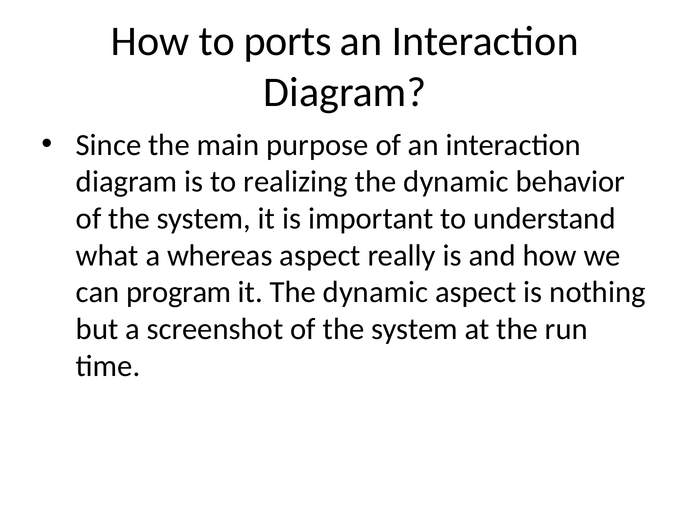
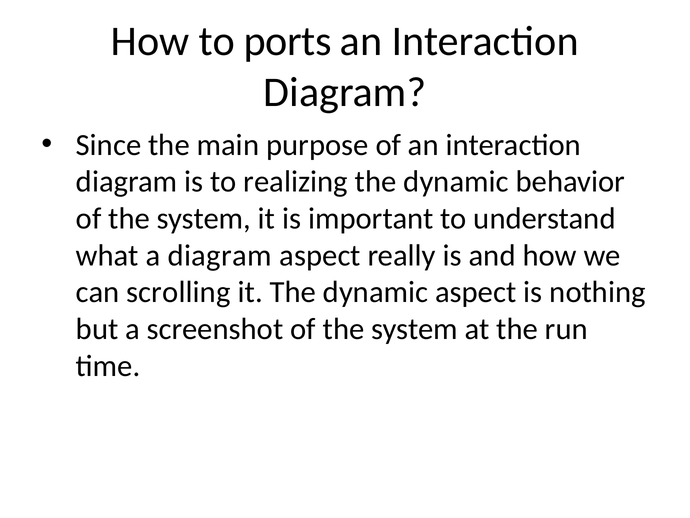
a whereas: whereas -> diagram (220, 255)
program: program -> scrolling (178, 292)
